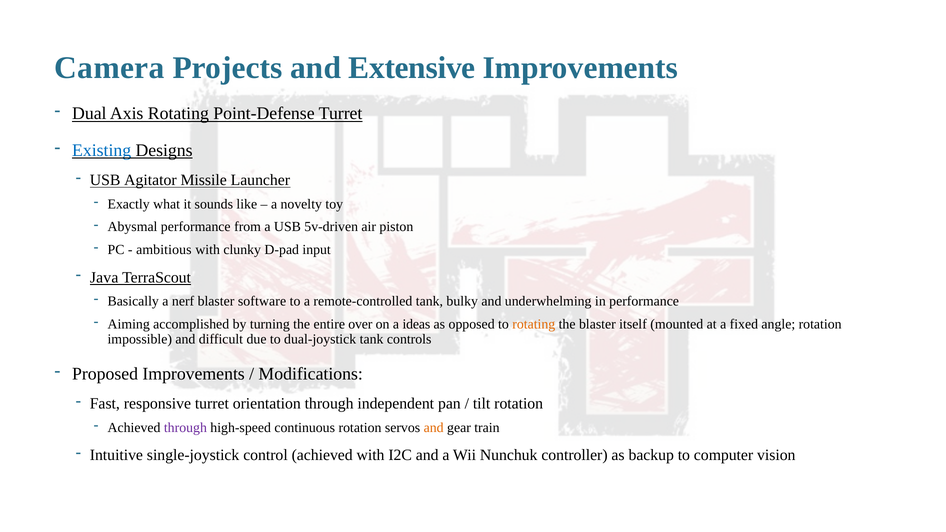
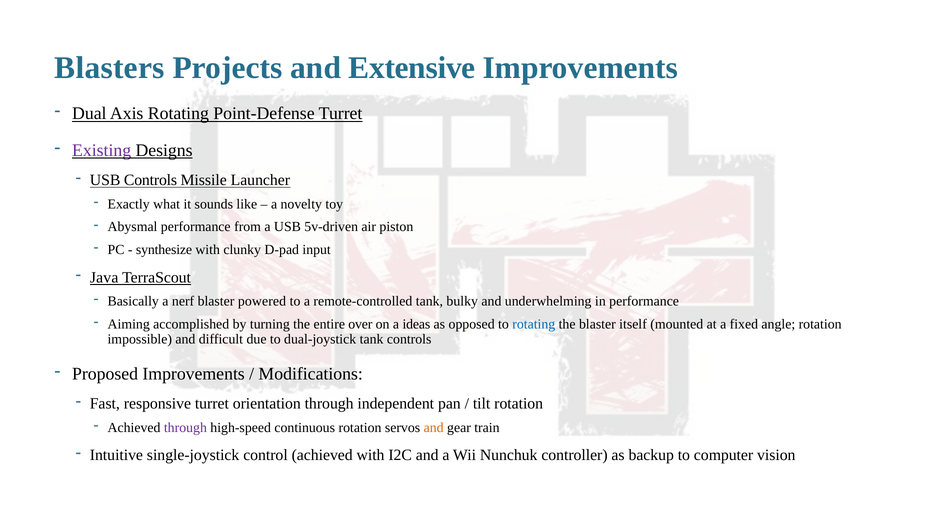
Camera: Camera -> Blasters (109, 68)
Existing colour: blue -> purple (102, 150)
USB Agitator: Agitator -> Controls (151, 180)
ambitious: ambitious -> synthesize (164, 250)
software: software -> powered (262, 301)
rotating colour: orange -> blue (534, 324)
